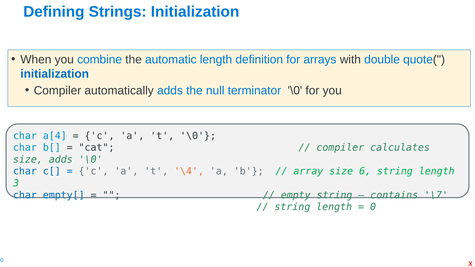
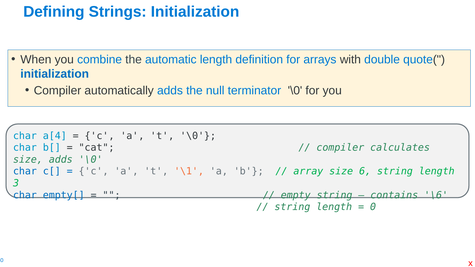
\4: \4 -> \1 (189, 172)
\7: \7 -> \6 (436, 195)
